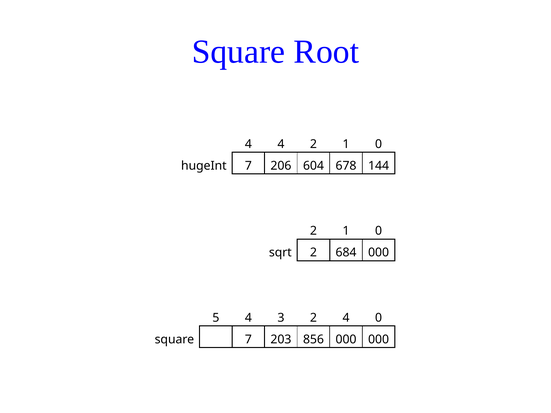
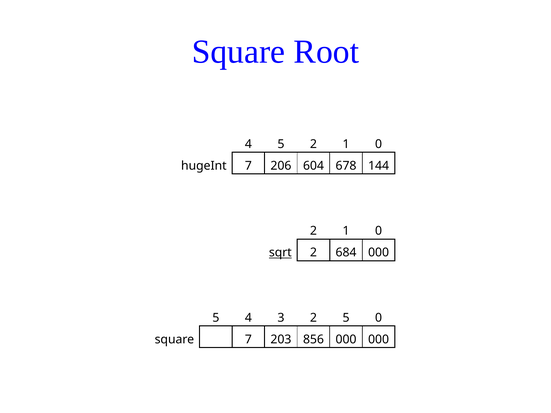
4 4: 4 -> 5 (281, 144)
sqrt underline: none -> present (280, 253)
2 4: 4 -> 5 (346, 318)
